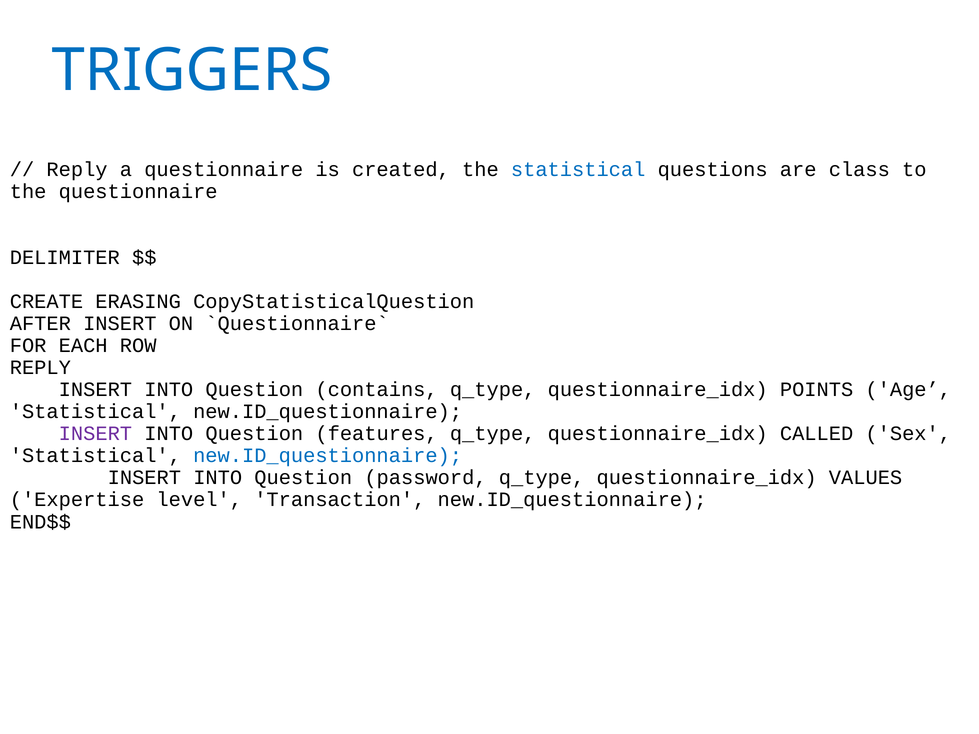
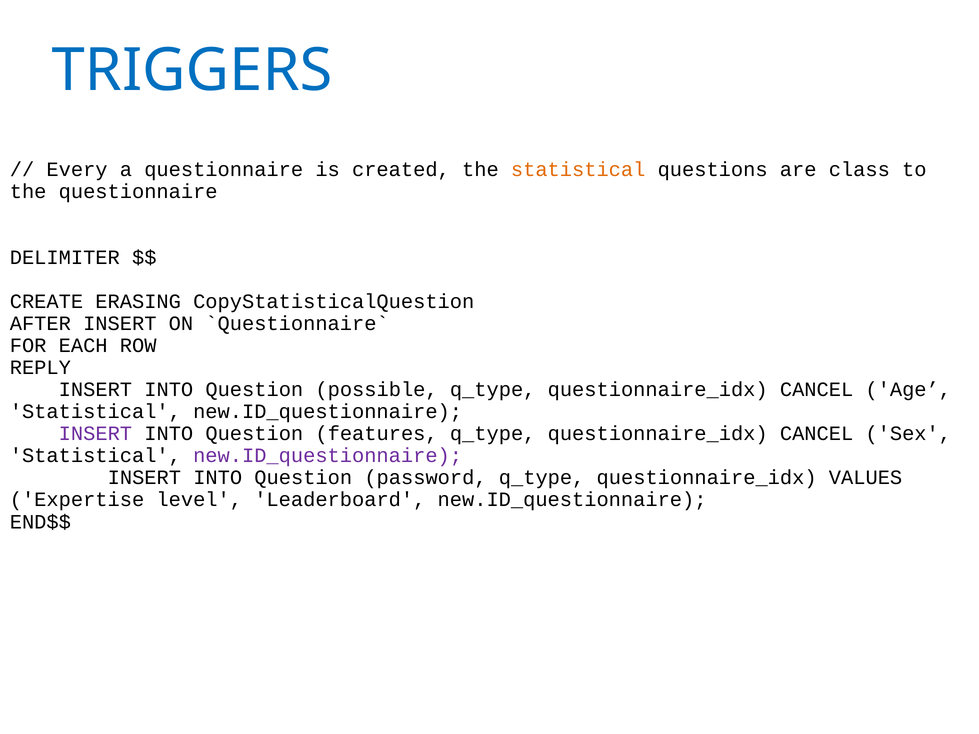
Reply: Reply -> Every (77, 169)
statistical colour: blue -> orange (578, 169)
contains: contains -> possible (377, 390)
POINTS: POINTS -> CANCEL (817, 390)
CALLED: CALLED -> CANCEL (817, 434)
new.ID_questionnaire colour: blue -> purple (328, 456)
Transaction: Transaction -> Leaderboard (340, 500)
